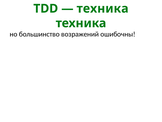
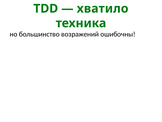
техника: техника -> хватило (103, 9)
